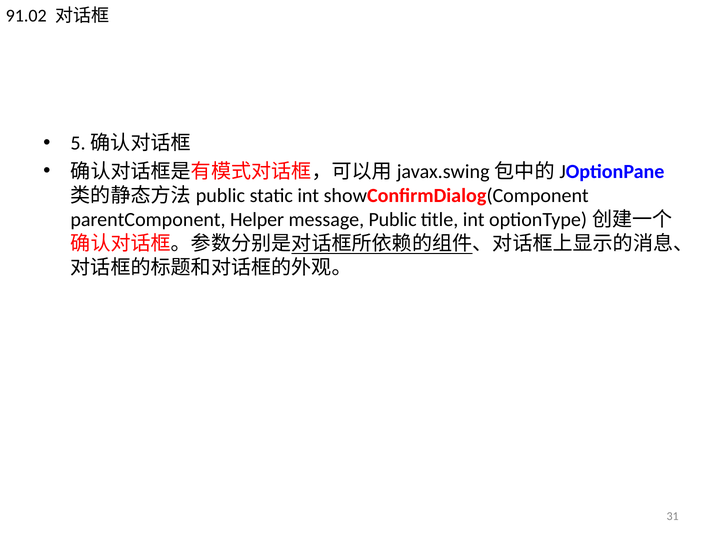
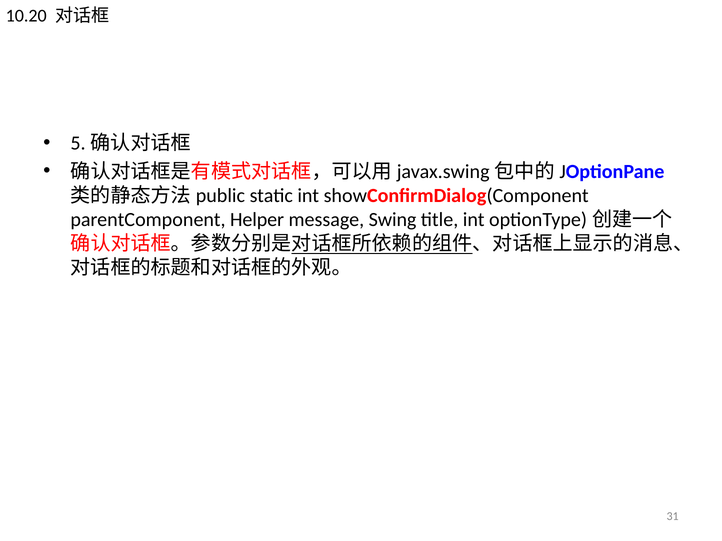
91.02: 91.02 -> 10.20 (26, 16)
Public: Public -> Swing (393, 220)
